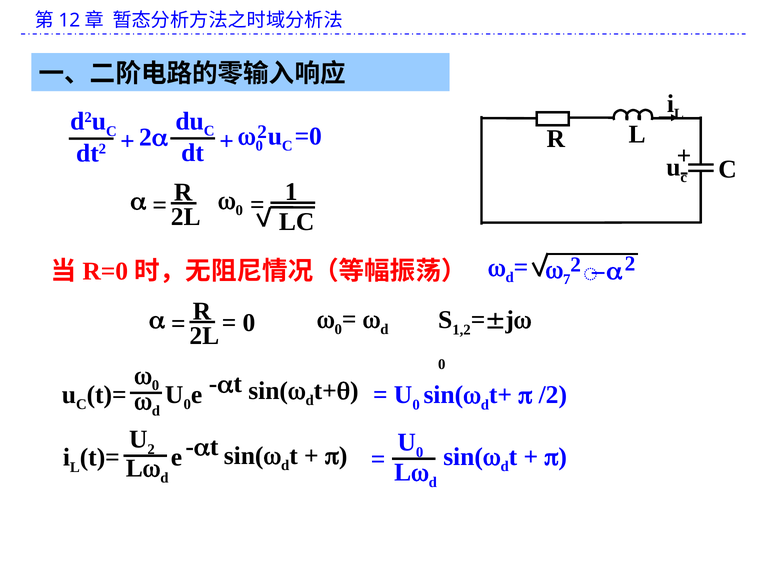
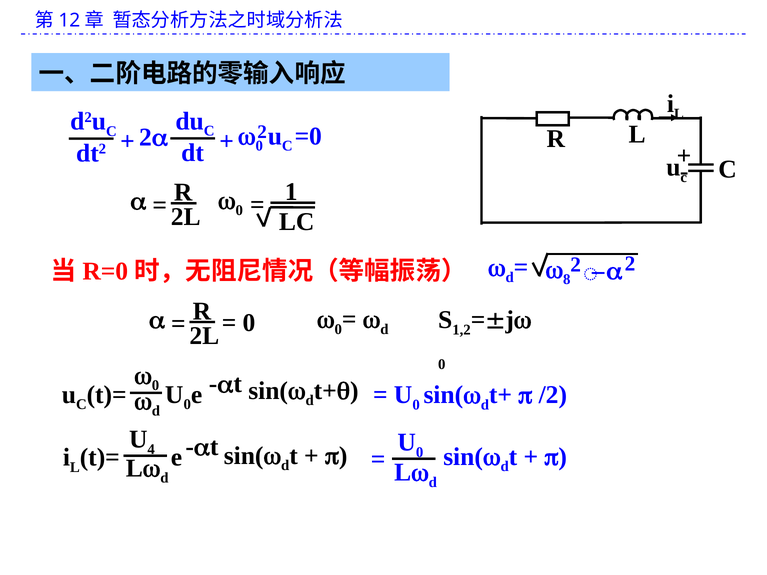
7: 7 -> 8 (567, 280)
2: 2 -> 4 (151, 449)
